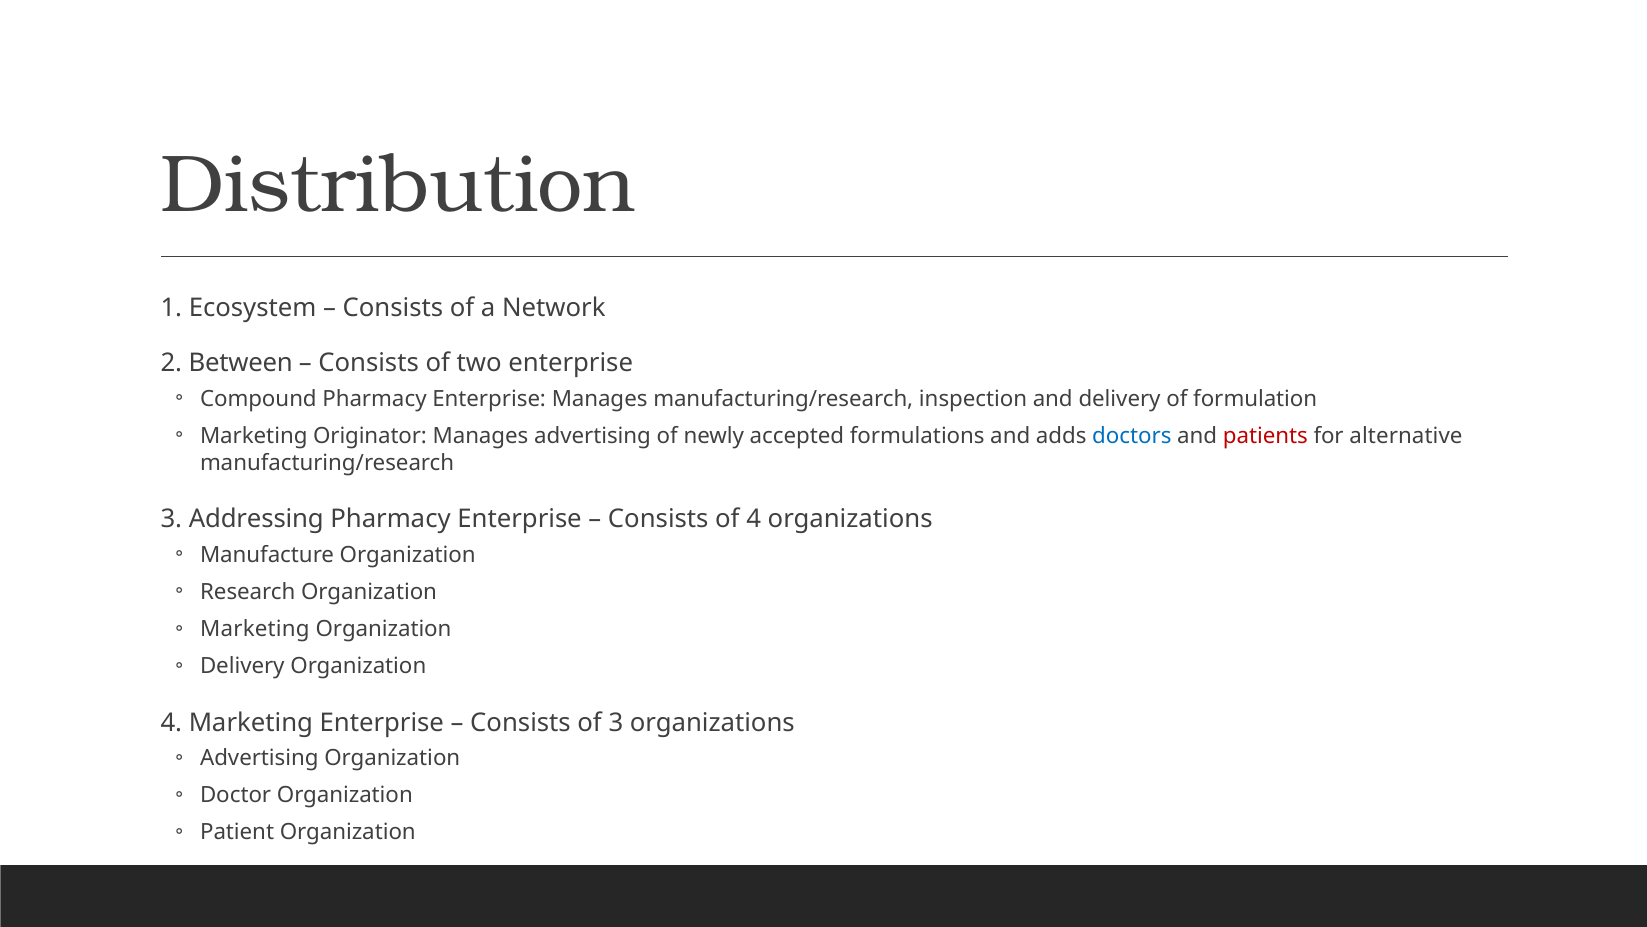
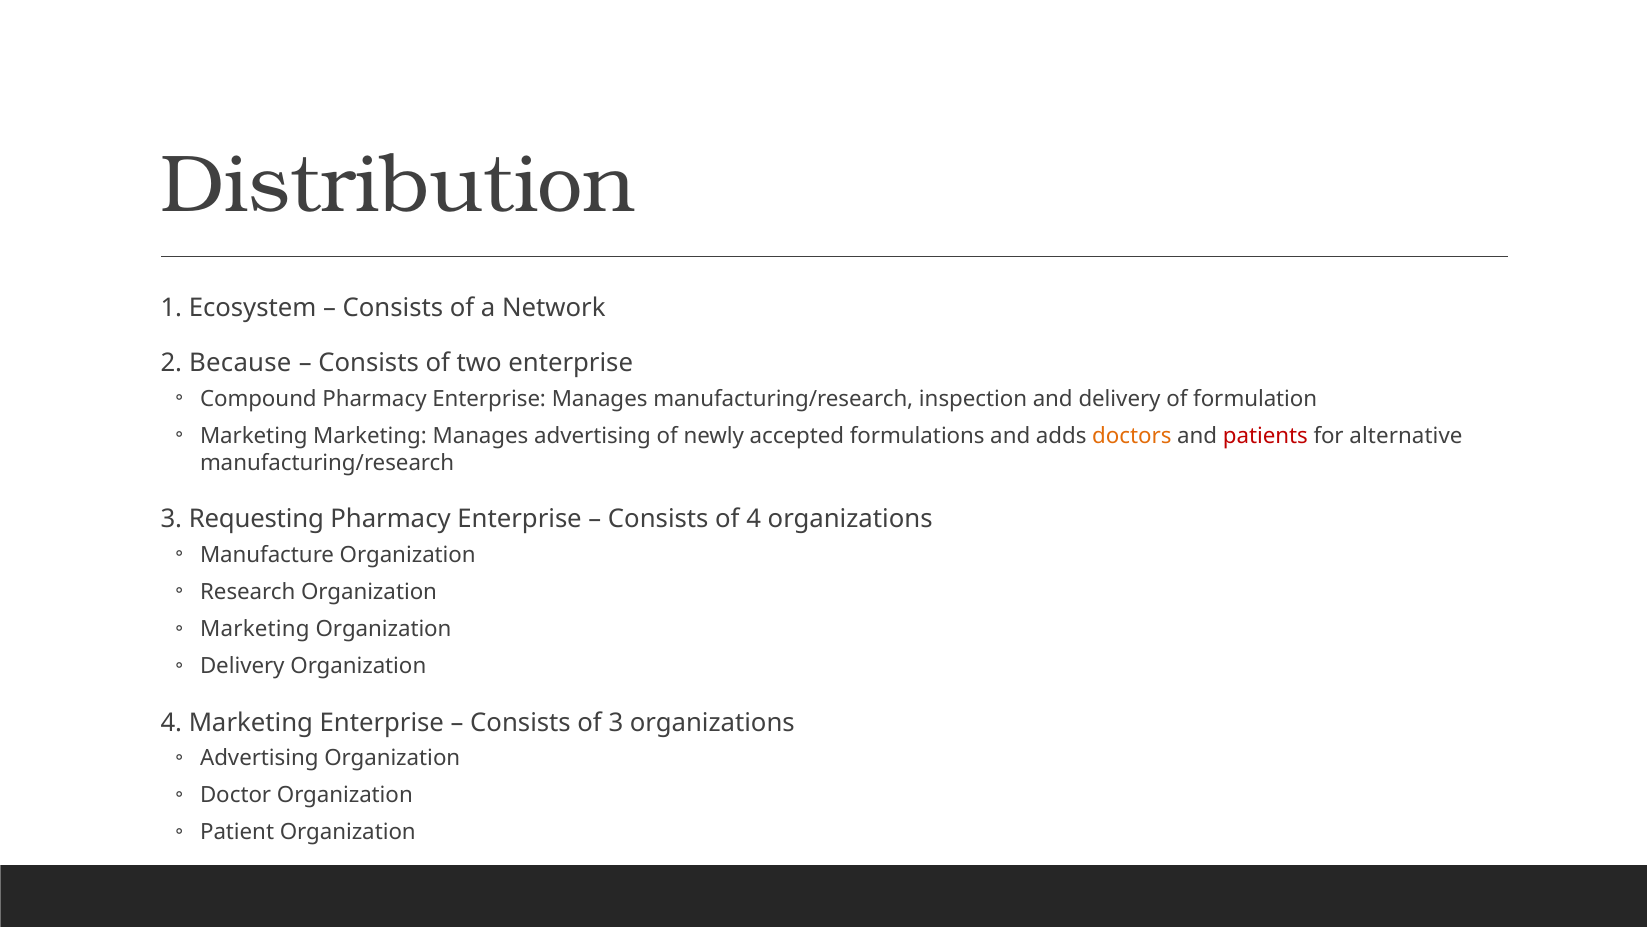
Between: Between -> Because (240, 363)
Marketing Originator: Originator -> Marketing (370, 436)
doctors colour: blue -> orange (1132, 436)
Addressing: Addressing -> Requesting (256, 519)
